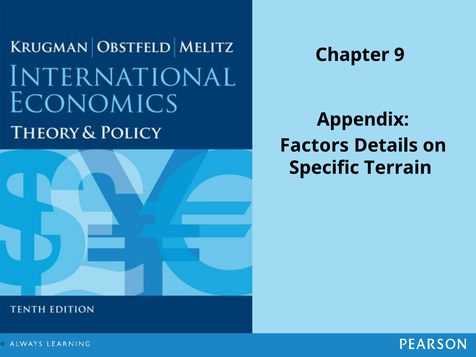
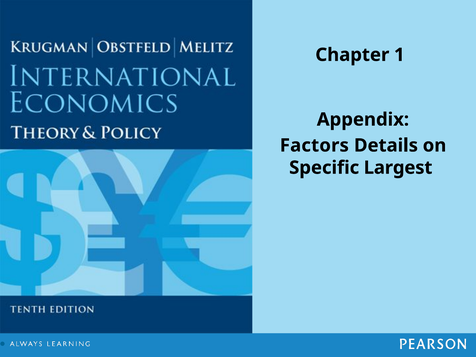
9: 9 -> 1 (399, 55)
Terrain: Terrain -> Largest (398, 168)
